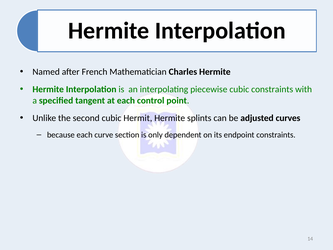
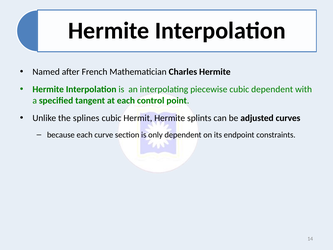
cubic constraints: constraints -> dependent (272, 89)
second: second -> splines (86, 118)
